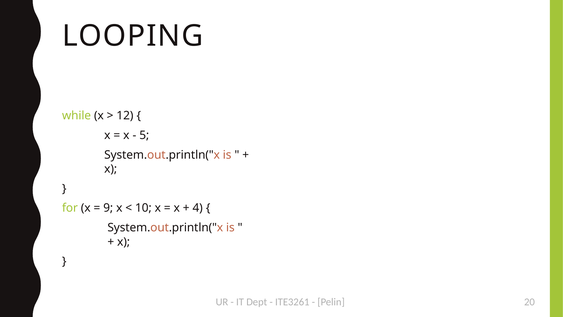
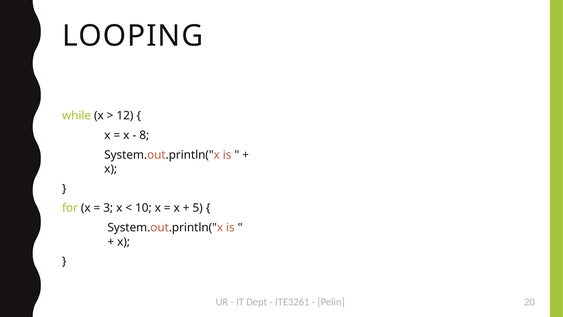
5: 5 -> 8 (144, 135)
9: 9 -> 3 (108, 208)
4: 4 -> 5 (198, 208)
